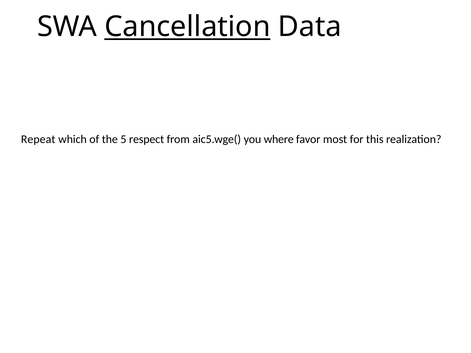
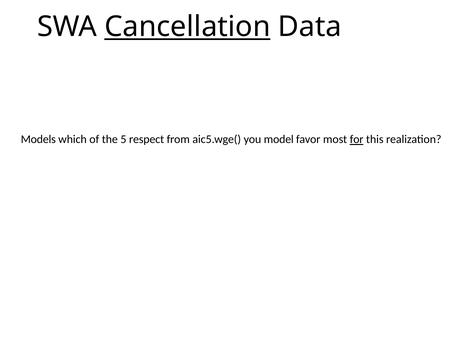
Repeat: Repeat -> Models (38, 140)
where: where -> model (279, 140)
for underline: none -> present (357, 140)
